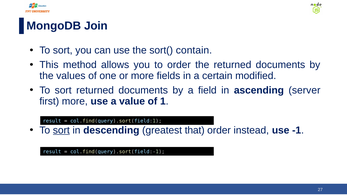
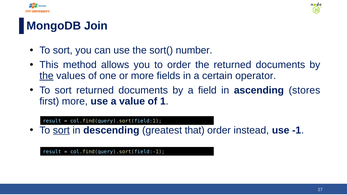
contain: contain -> number (194, 50)
the underline: none -> present (46, 76)
modified: modified -> operator (256, 76)
server: server -> stores (304, 90)
